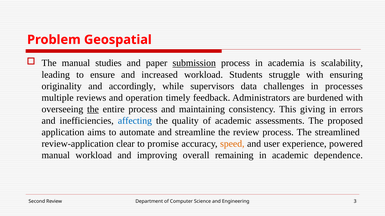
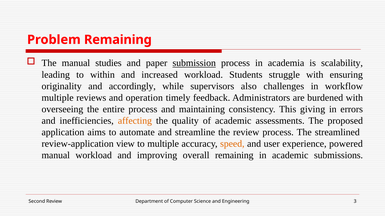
Problem Geospatial: Geospatial -> Remaining (118, 40)
ensure: ensure -> within (102, 75)
data: data -> also (249, 86)
processes: processes -> workflow (344, 86)
the underline: present -> none (93, 109)
affecting colour: blue -> orange (135, 121)
clear: clear -> view (125, 144)
to promise: promise -> multiple (163, 144)
dependence: dependence -> submissions (338, 156)
